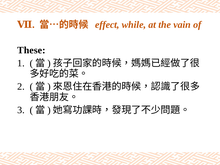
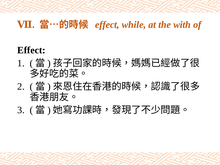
vain: vain -> with (182, 25)
These: These -> Effect (31, 50)
